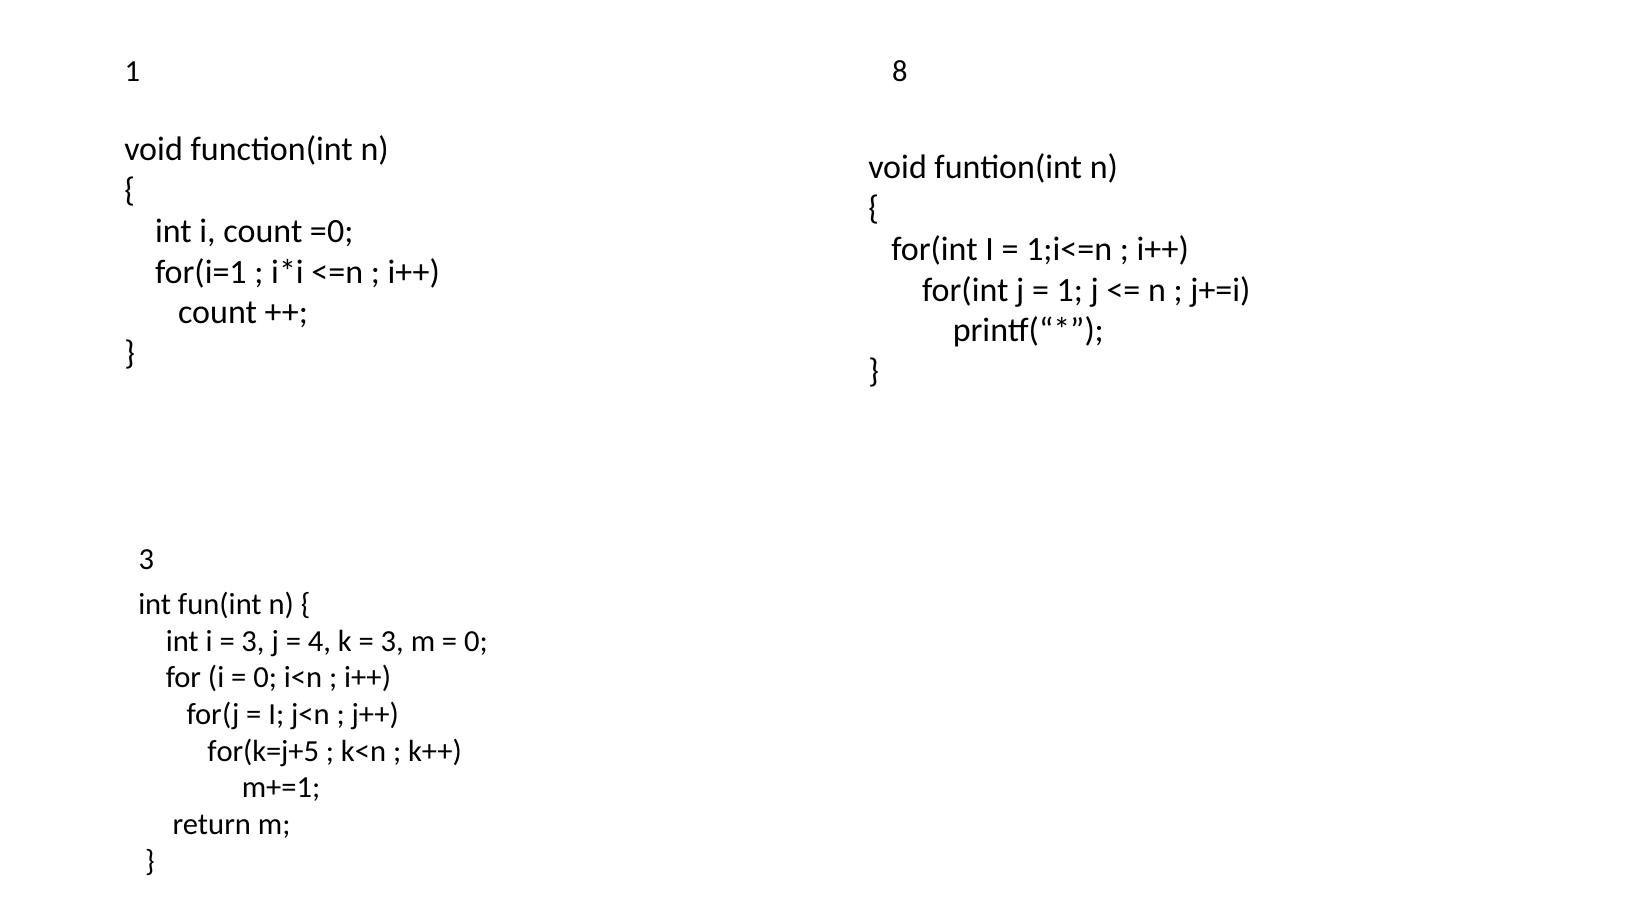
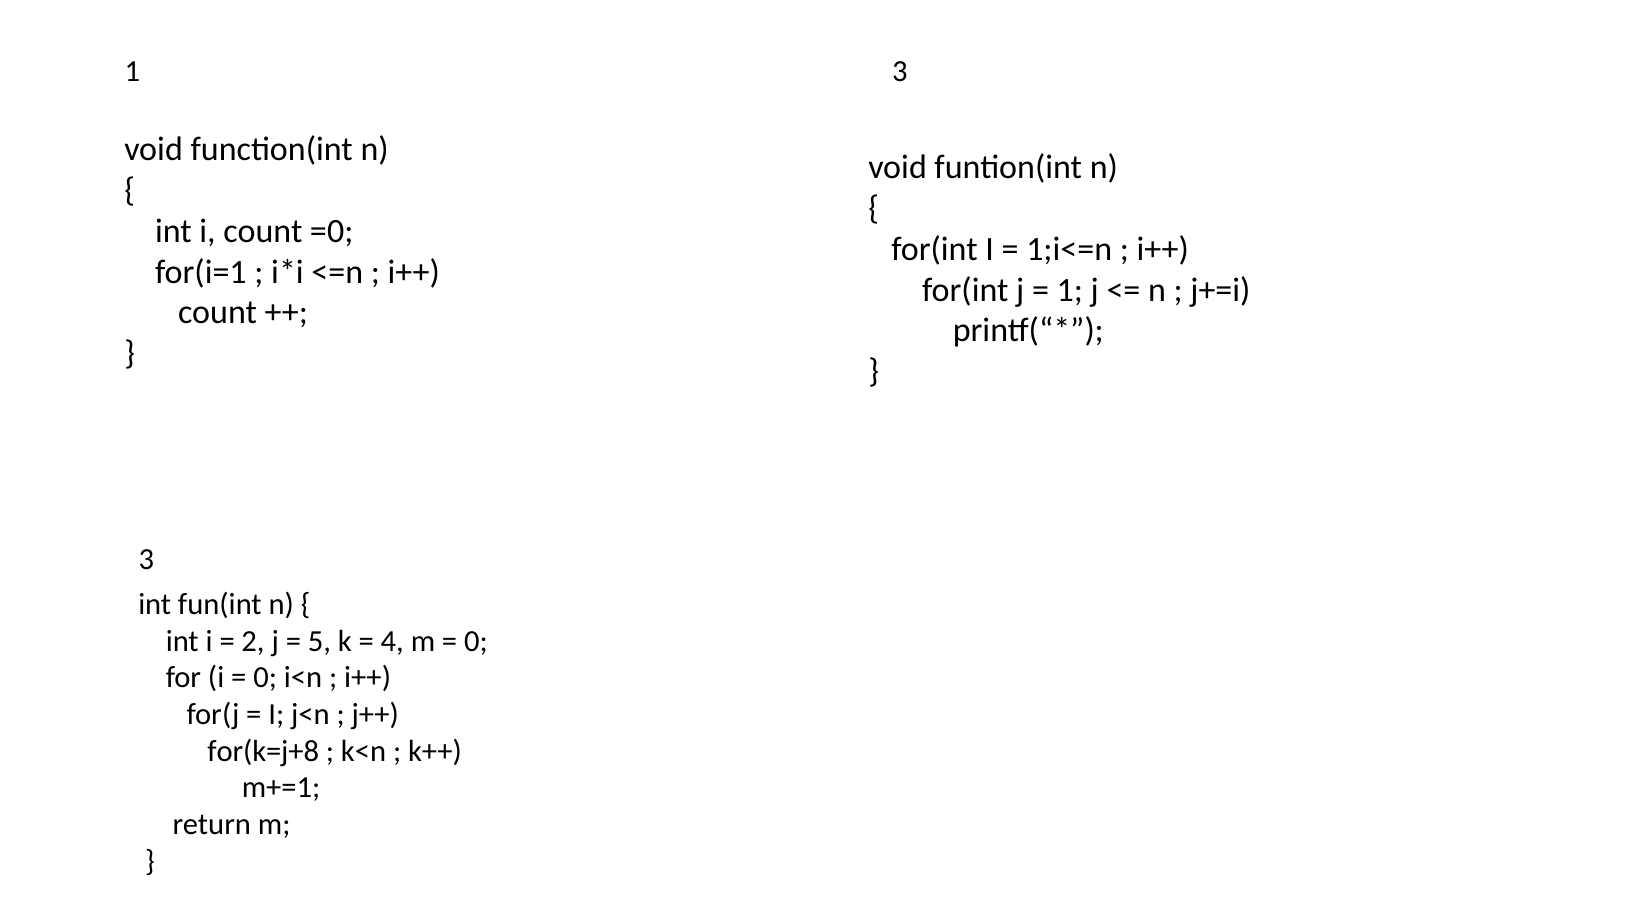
1 8: 8 -> 3 (900, 72)
3: 3 -> 2 (253, 641)
4: 4 -> 5 (319, 641)
3: 3 -> 4 (392, 641)
for(k=j+5: for(k=j+5 -> for(k=j+8 (263, 751)
